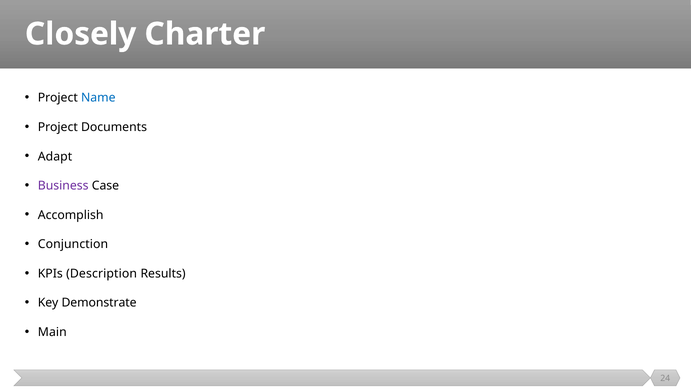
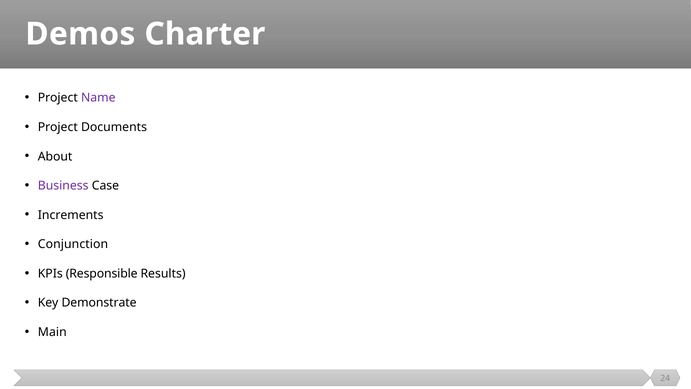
Closely: Closely -> Demos (80, 34)
Name colour: blue -> purple (98, 98)
Adapt: Adapt -> About (55, 156)
Accomplish: Accomplish -> Increments (71, 215)
Description: Description -> Responsible (102, 273)
